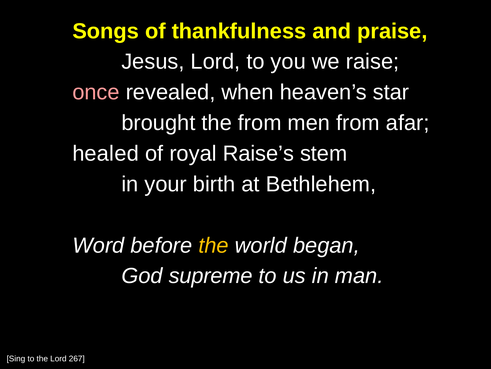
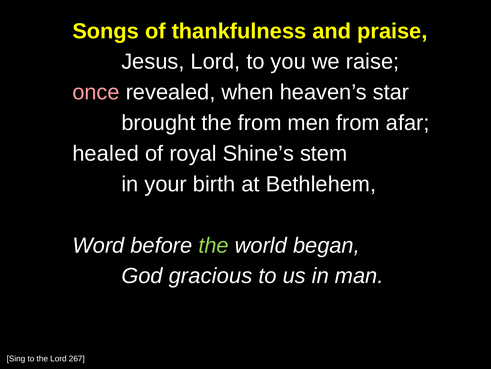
Raise’s: Raise’s -> Shine’s (258, 153)
the colour: yellow -> light green (214, 245)
supreme: supreme -> gracious (210, 276)
